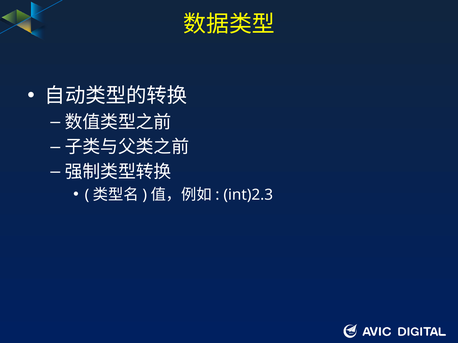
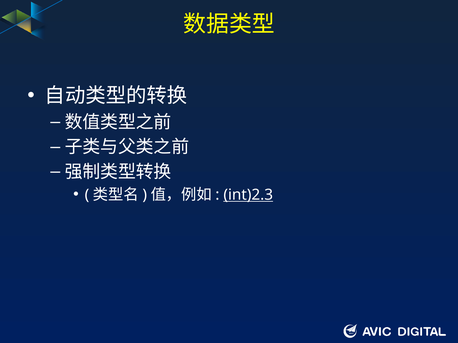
int)2.3 underline: none -> present (248, 195)
